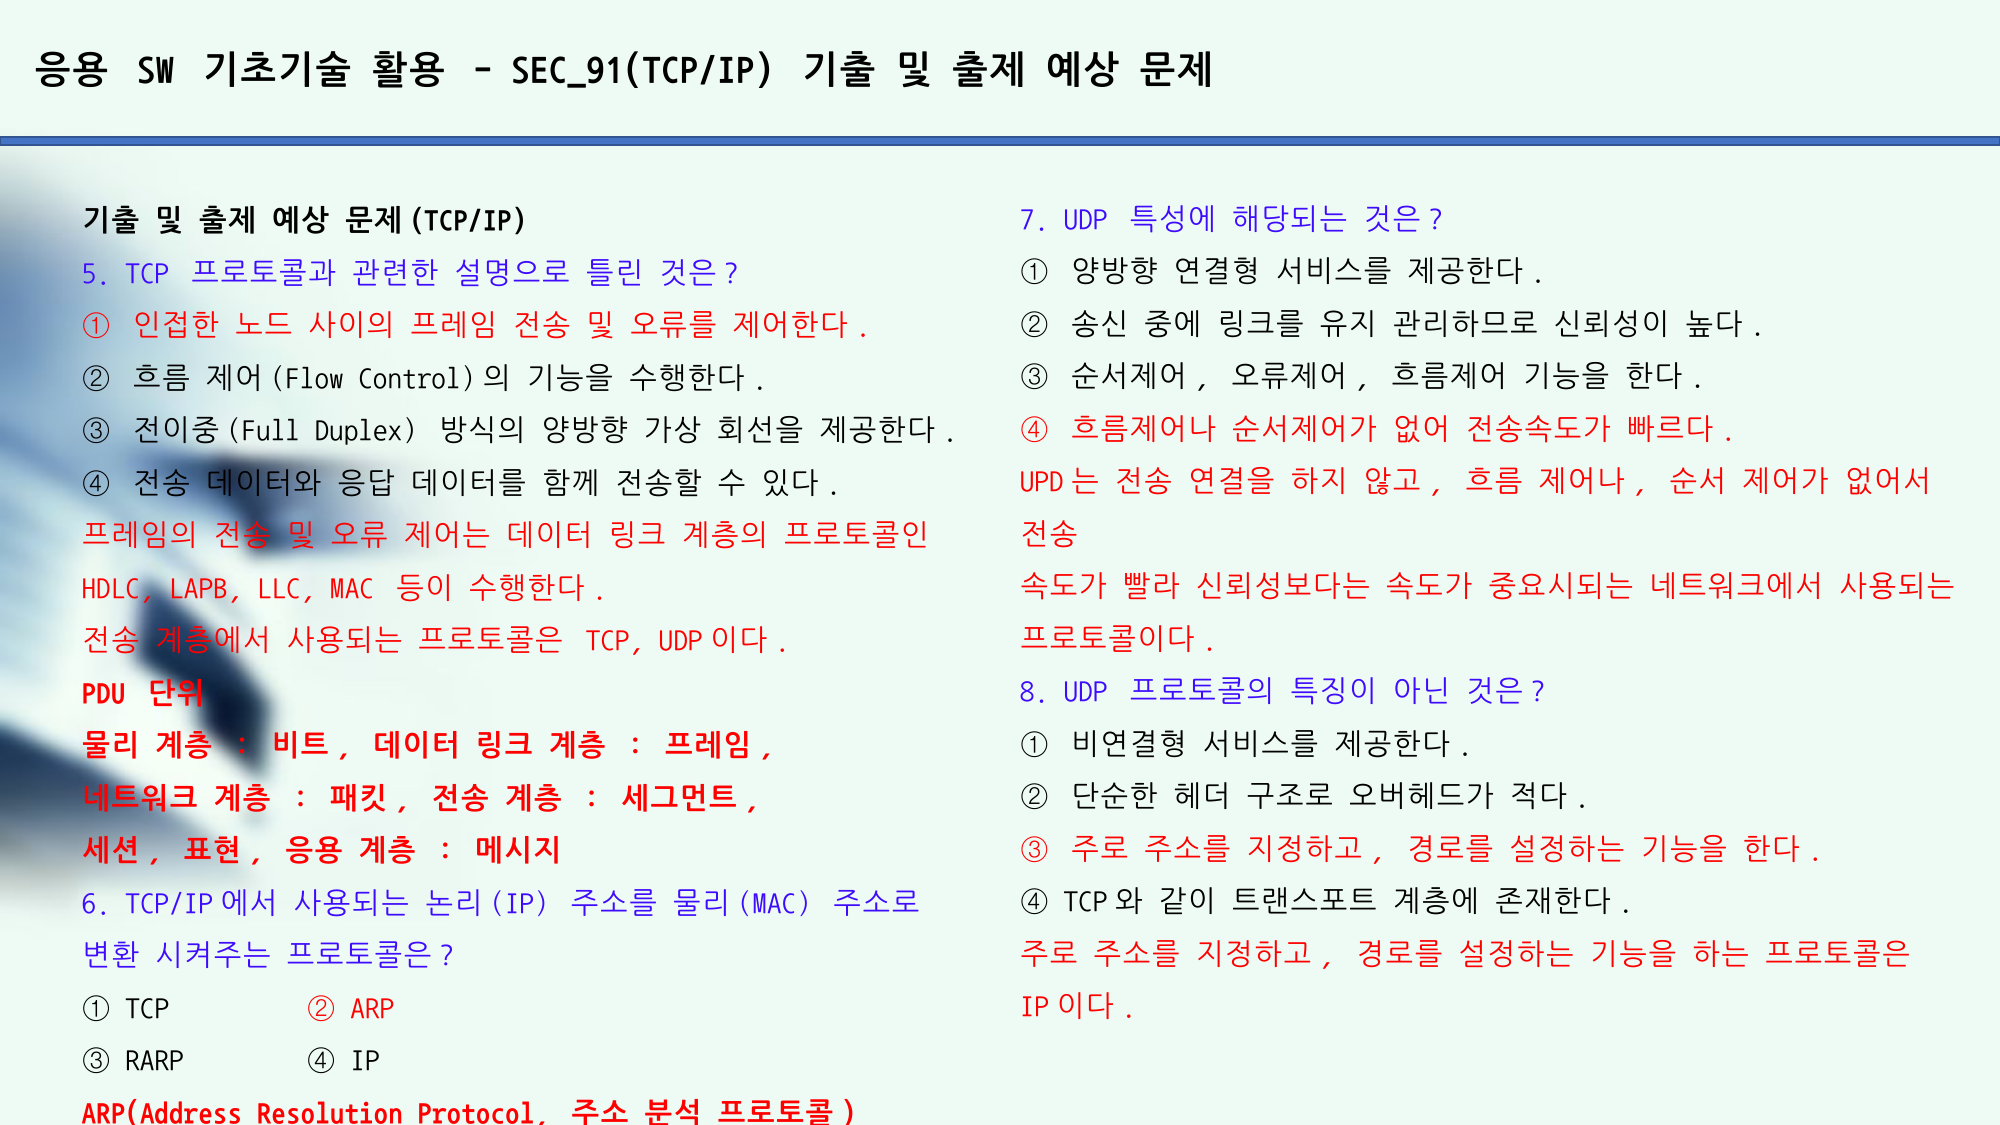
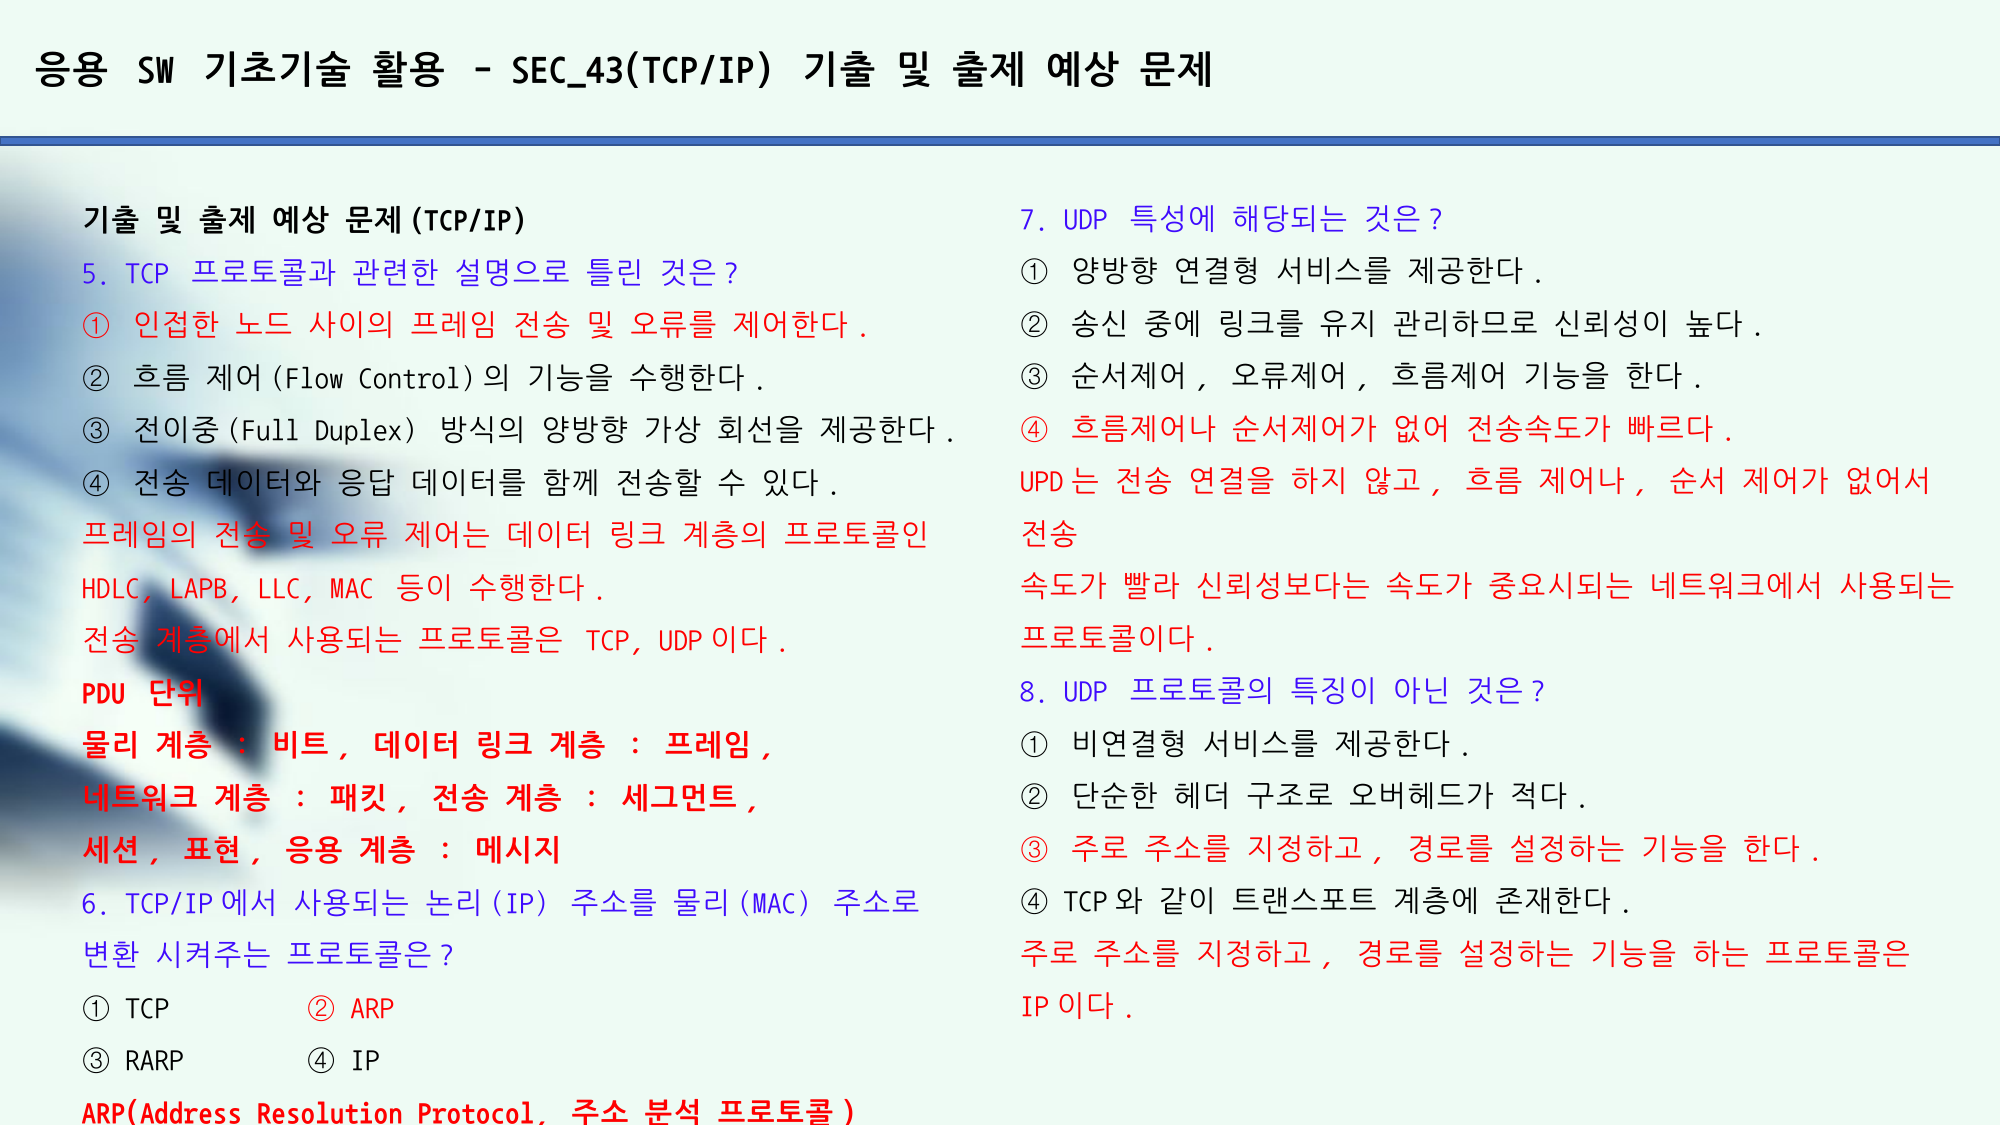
SEC_91(TCP/IP: SEC_91(TCP/IP -> SEC_43(TCP/IP (642, 70)
